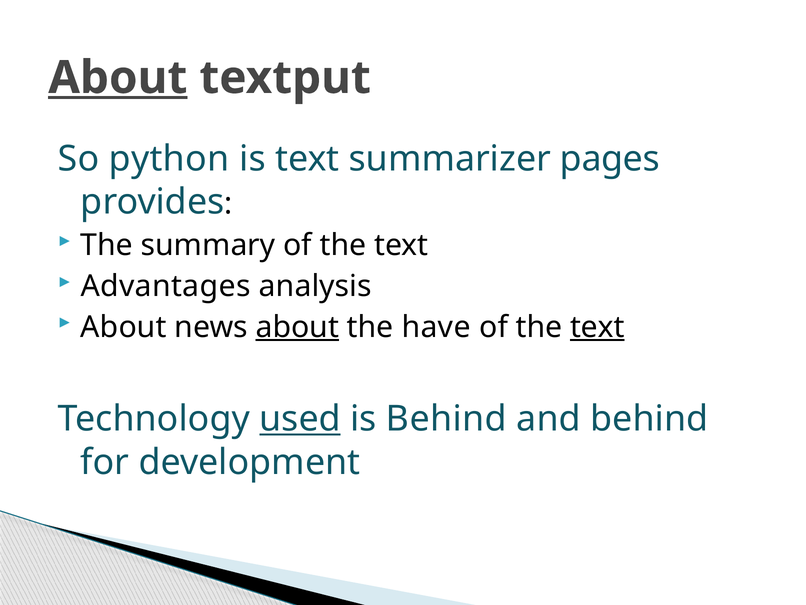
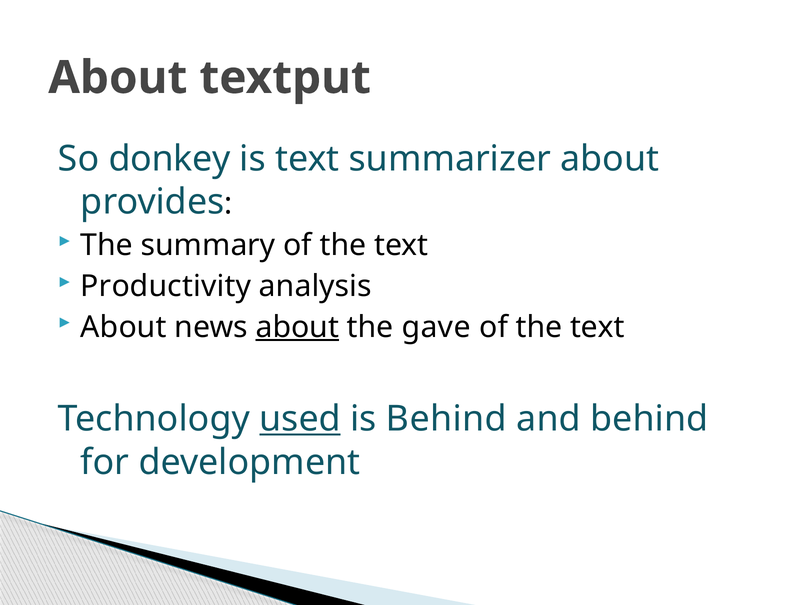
About underline: present -> none (118, 78)
python: python -> donkey (169, 159)
summarizer pages: pages -> about (610, 159)
Advantages: Advantages -> Productivity (166, 286)
have: have -> gave (436, 327)
text underline: present -> none (597, 327)
